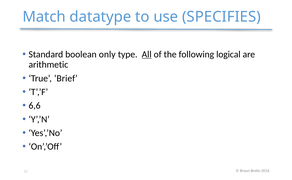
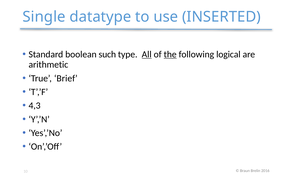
Match: Match -> Single (44, 17)
SPECIFIES: SPECIFIES -> INSERTED (221, 17)
only: only -> such (107, 54)
the underline: none -> present (170, 54)
6,6: 6,6 -> 4,3 (35, 105)
